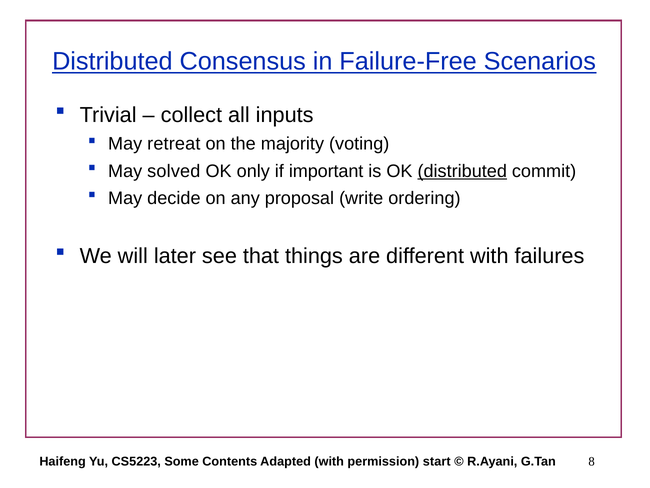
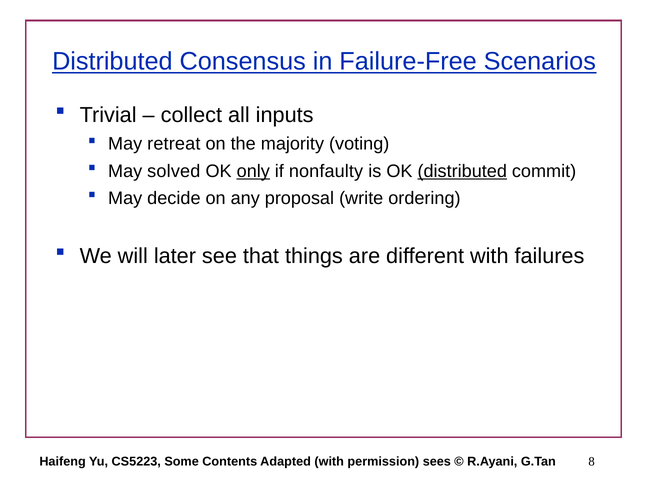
only underline: none -> present (253, 171)
important: important -> nonfaulty (326, 171)
start: start -> sees (437, 461)
